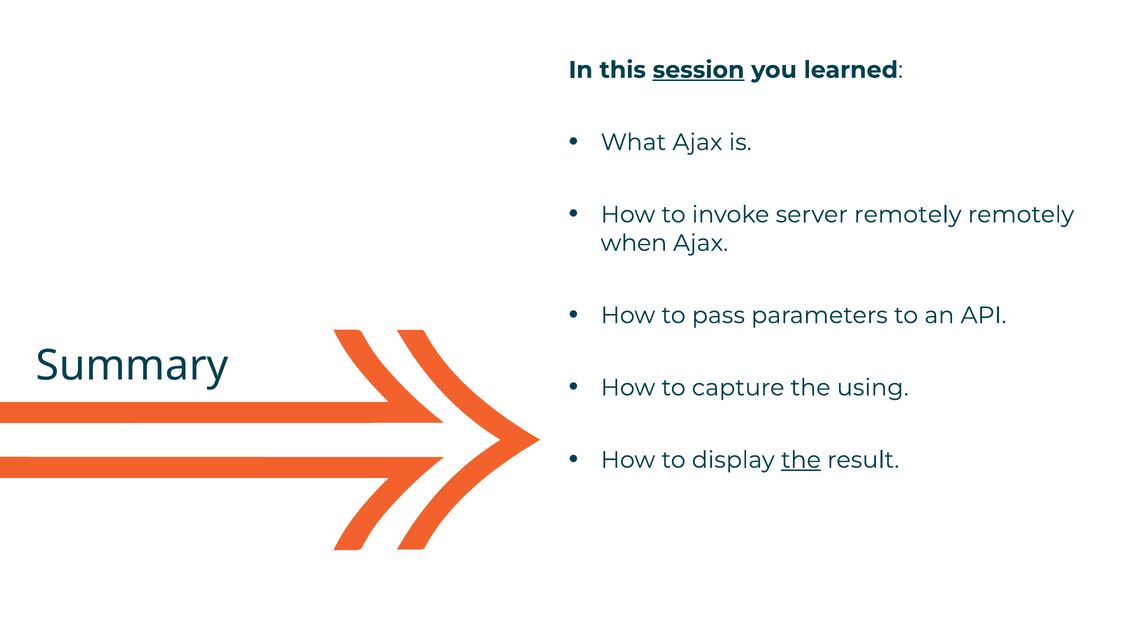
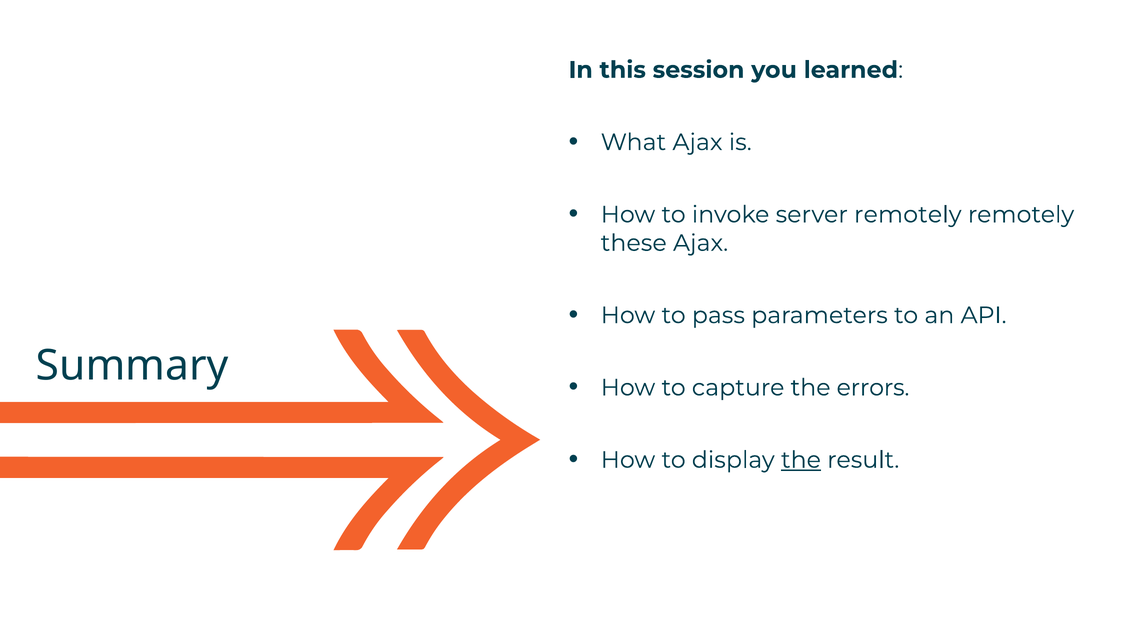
session underline: present -> none (699, 70)
when: when -> these (634, 243)
using: using -> errors (873, 387)
